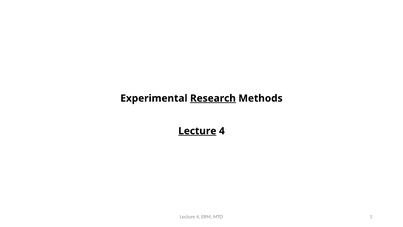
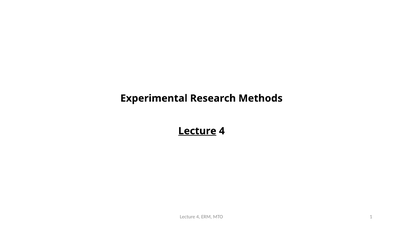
Research underline: present -> none (213, 98)
